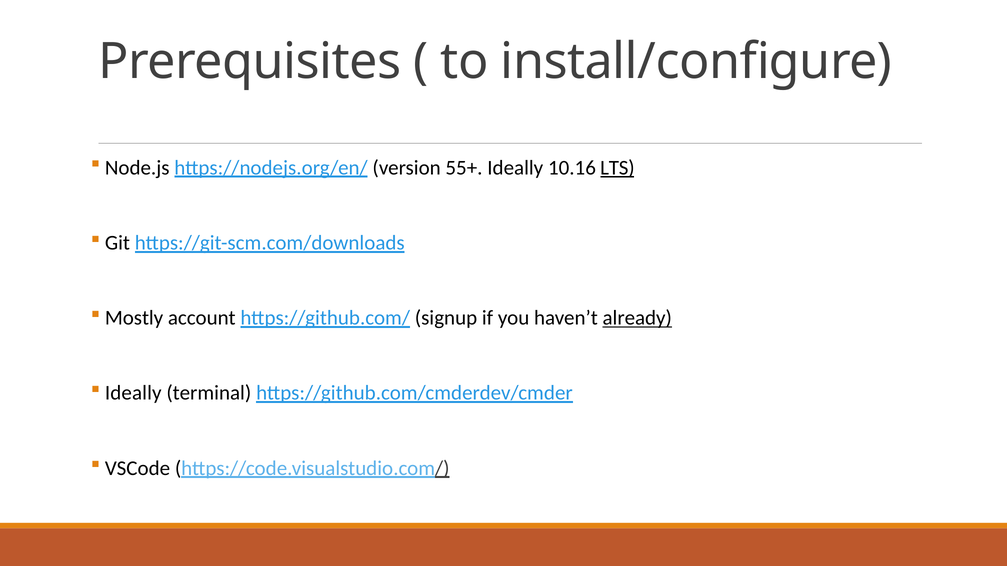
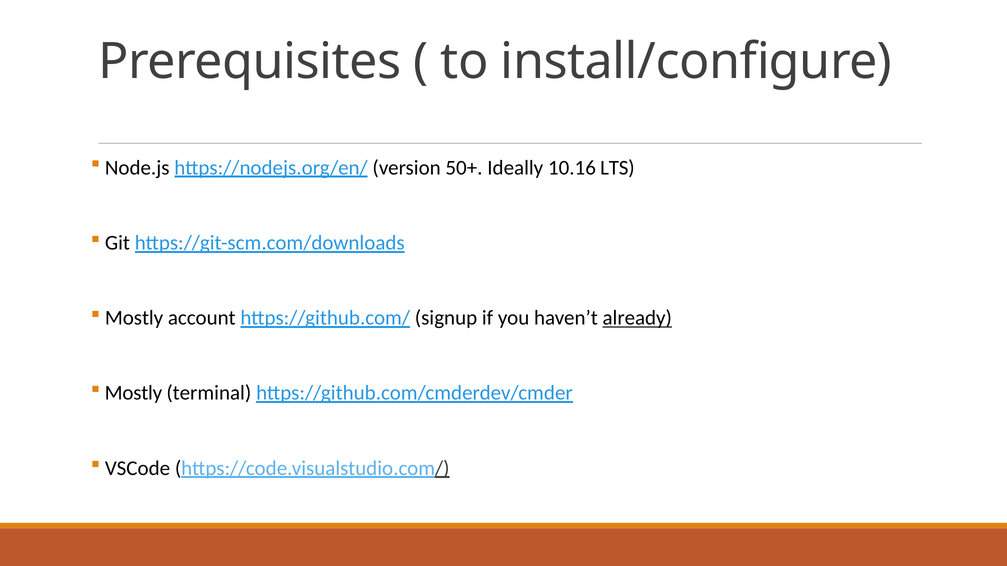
55+: 55+ -> 50+ (464, 168)
LTS underline: present -> none (617, 168)
Ideally: Ideally -> Mostly (133, 393)
